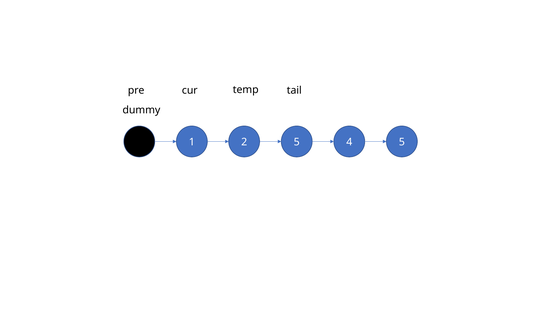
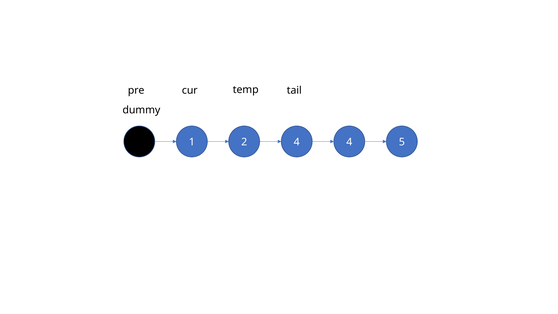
2 5: 5 -> 4 (297, 142)
